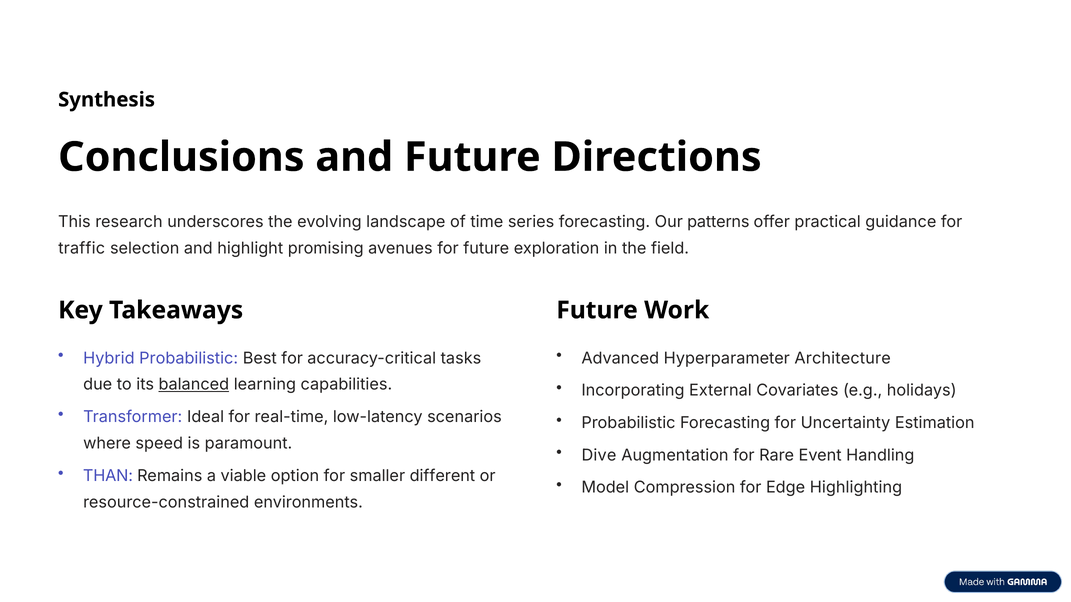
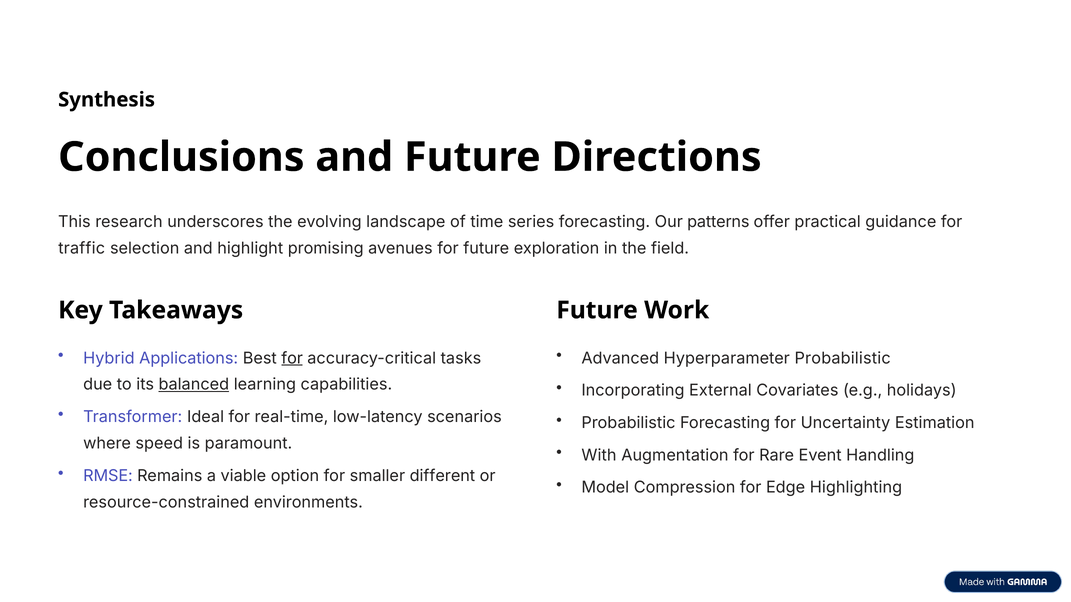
Hybrid Probabilistic: Probabilistic -> Applications (189, 358)
for underline: none -> present (292, 358)
Hyperparameter Architecture: Architecture -> Probabilistic (843, 358)
Dive: Dive -> With (599, 456)
THAN: THAN -> RMSE (108, 476)
